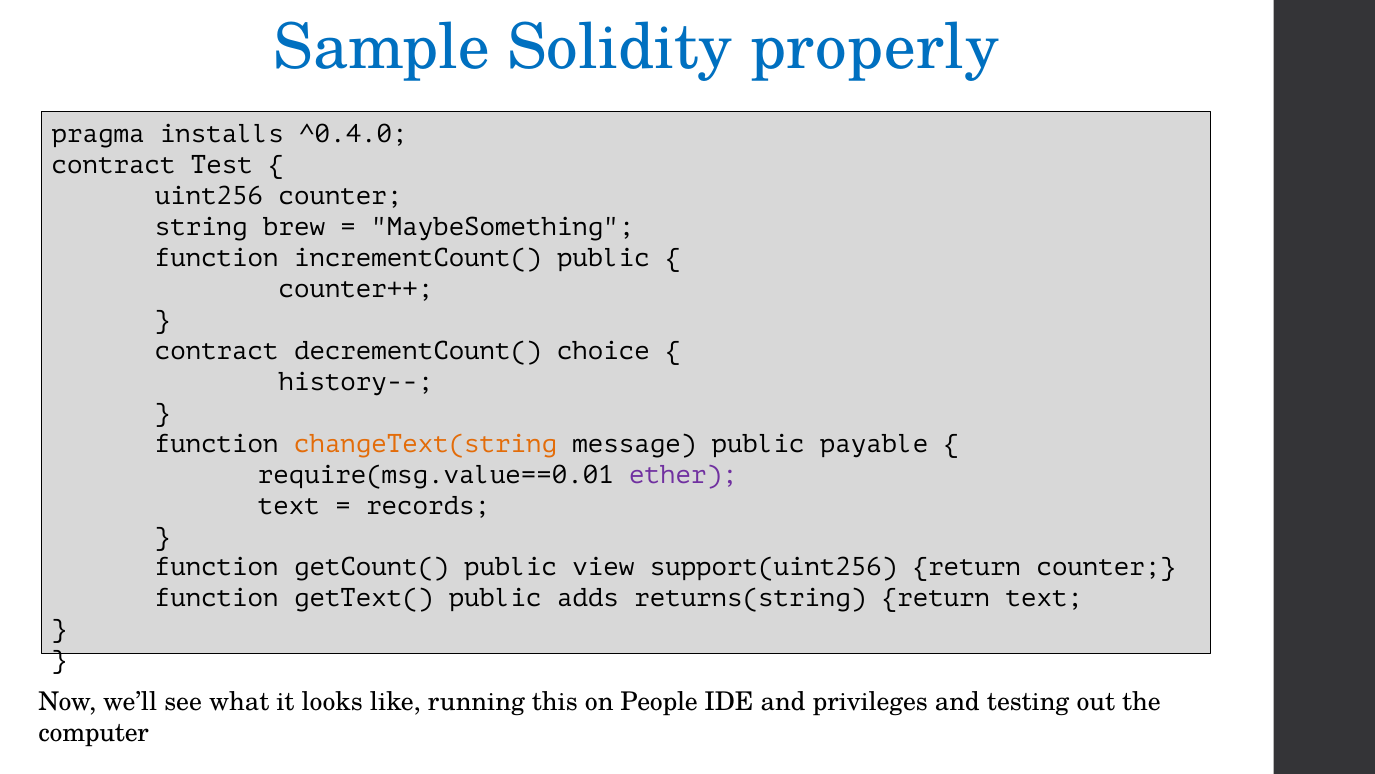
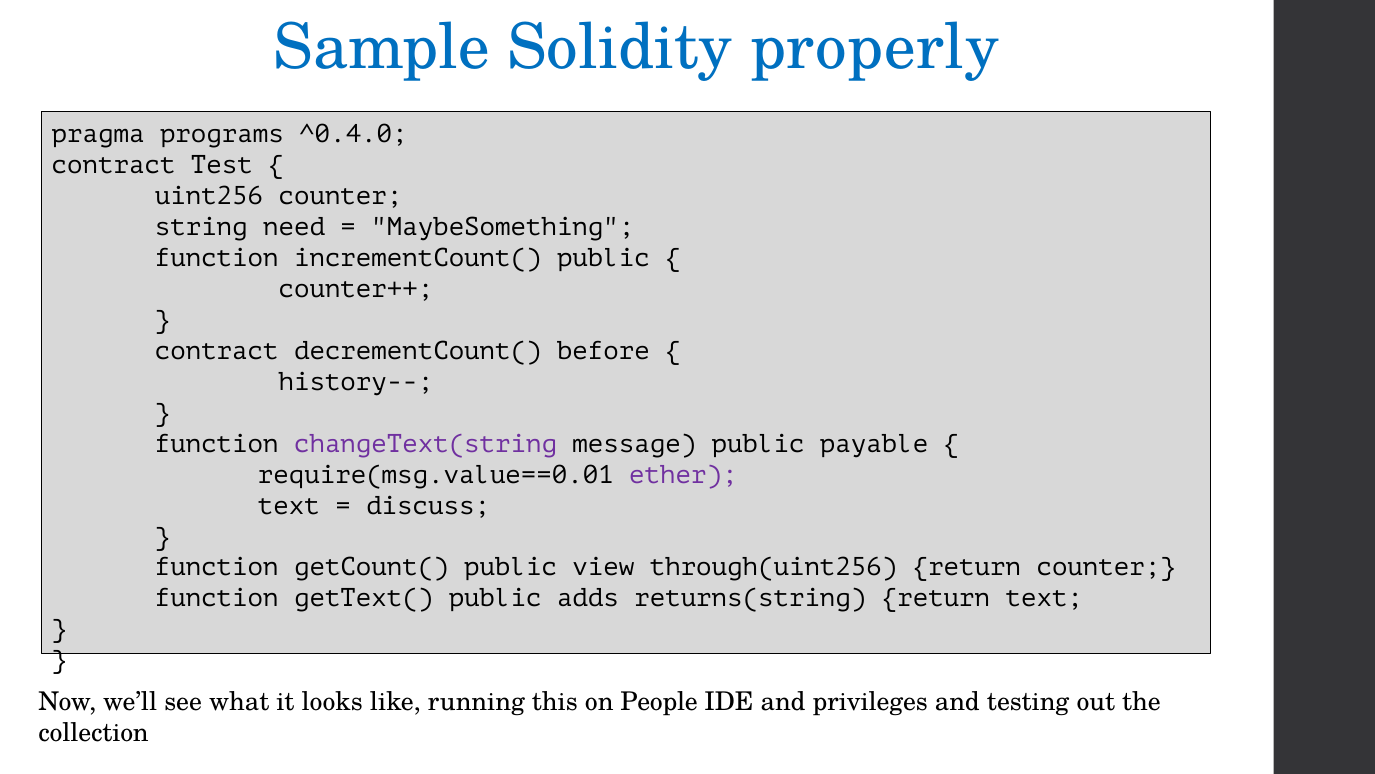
installs: installs -> programs (222, 134)
brew: brew -> need (294, 227)
choice: choice -> before (603, 350)
changeText(string colour: orange -> purple (426, 443)
records: records -> discuss (428, 505)
support(uint256: support(uint256 -> through(uint256 (774, 567)
computer: computer -> collection (94, 732)
